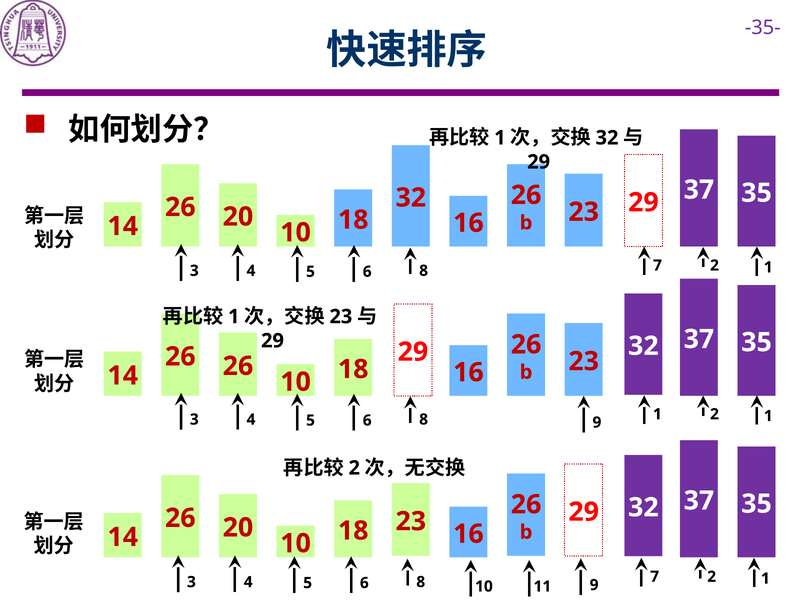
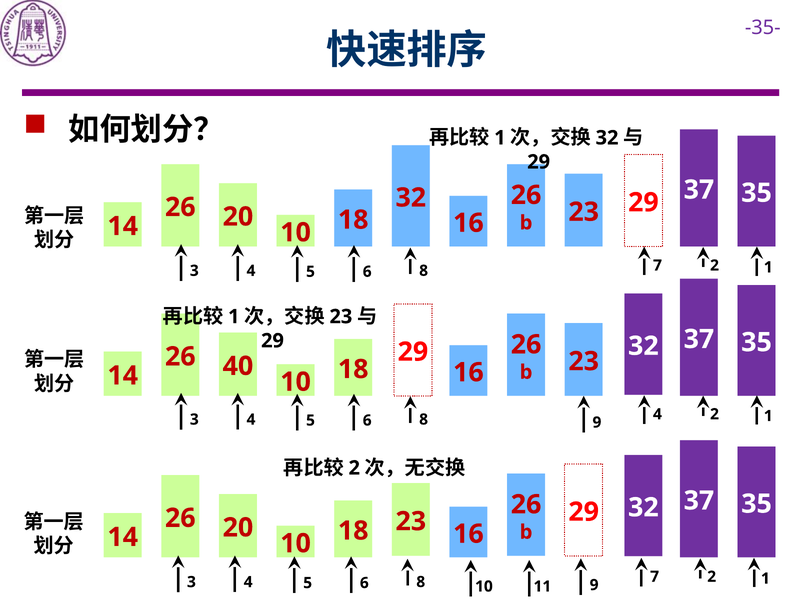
26 26: 26 -> 40 (238, 366)
8 1: 1 -> 4 (657, 414)
